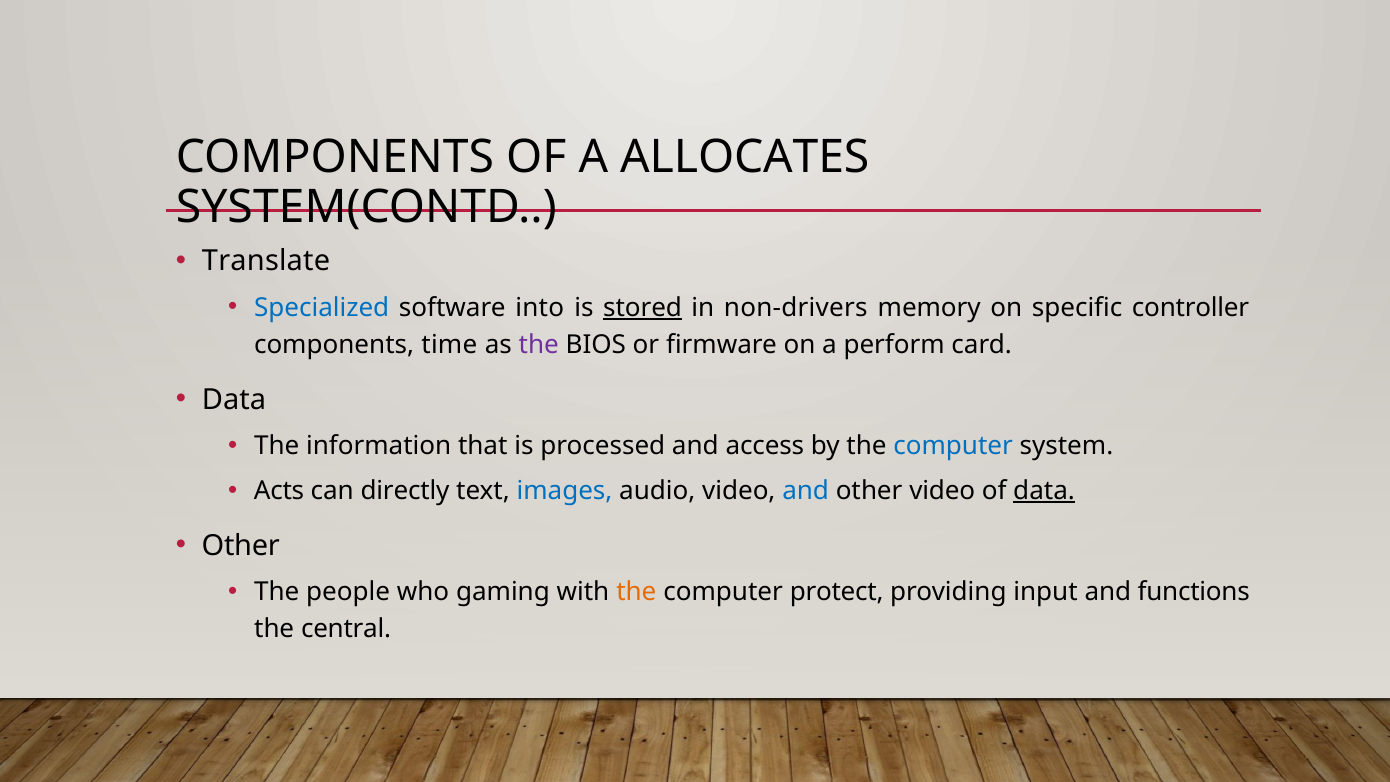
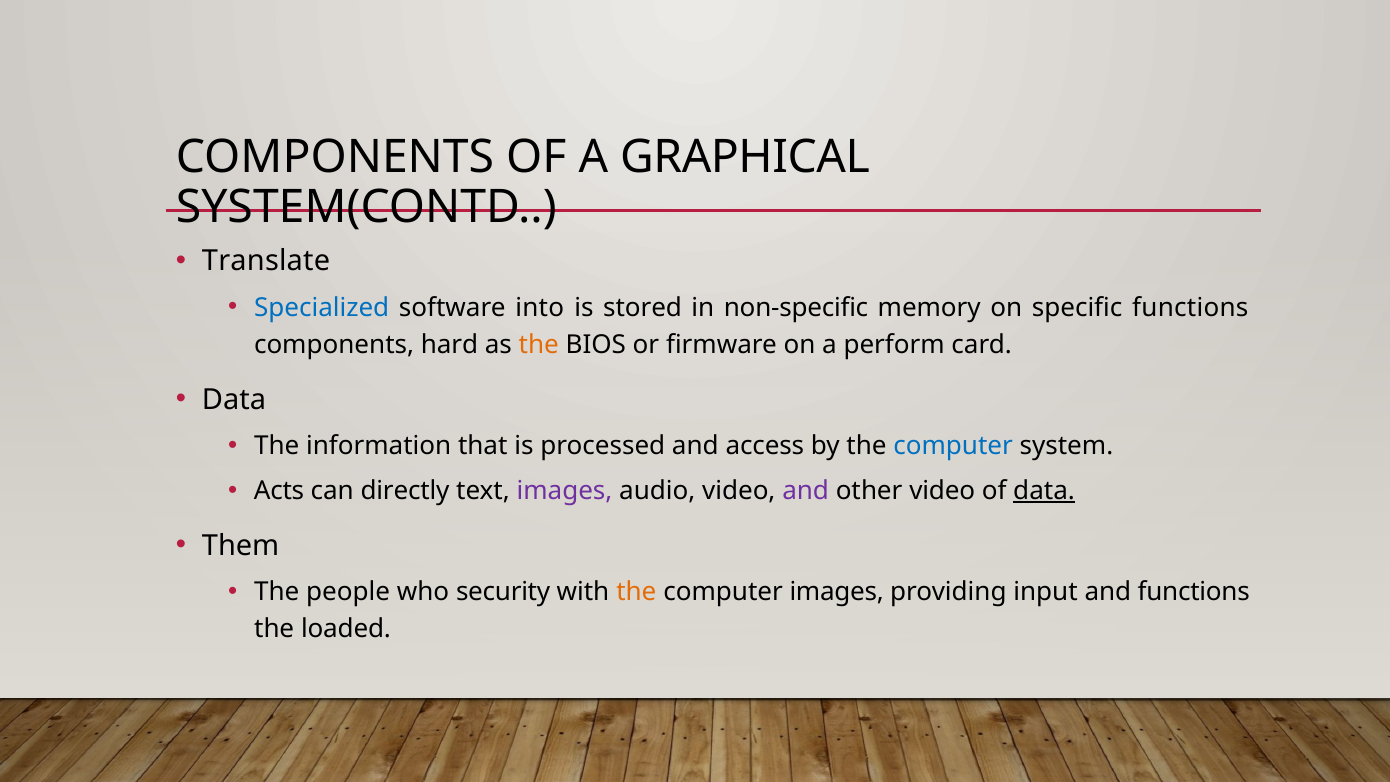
ALLOCATES: ALLOCATES -> GRAPHICAL (745, 157)
stored underline: present -> none (643, 308)
non-drivers: non-drivers -> non-specific (796, 308)
specific controller: controller -> functions (1190, 308)
time: time -> hard (450, 345)
the colour: purple -> orange (539, 345)
images colour: blue -> purple (565, 491)
and colour: blue -> purple (806, 491)
Other: Other -> Them (241, 545)
gaming: gaming -> security (503, 592)
computer protect: protect -> images (837, 592)
central: central -> loaded (346, 629)
